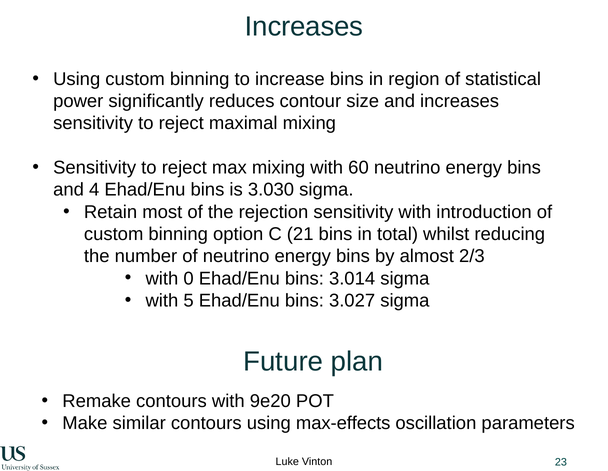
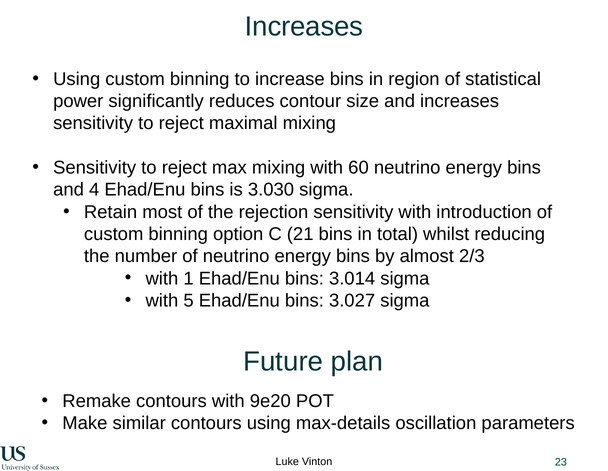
0: 0 -> 1 (189, 278)
max-effects: max-effects -> max-details (343, 423)
